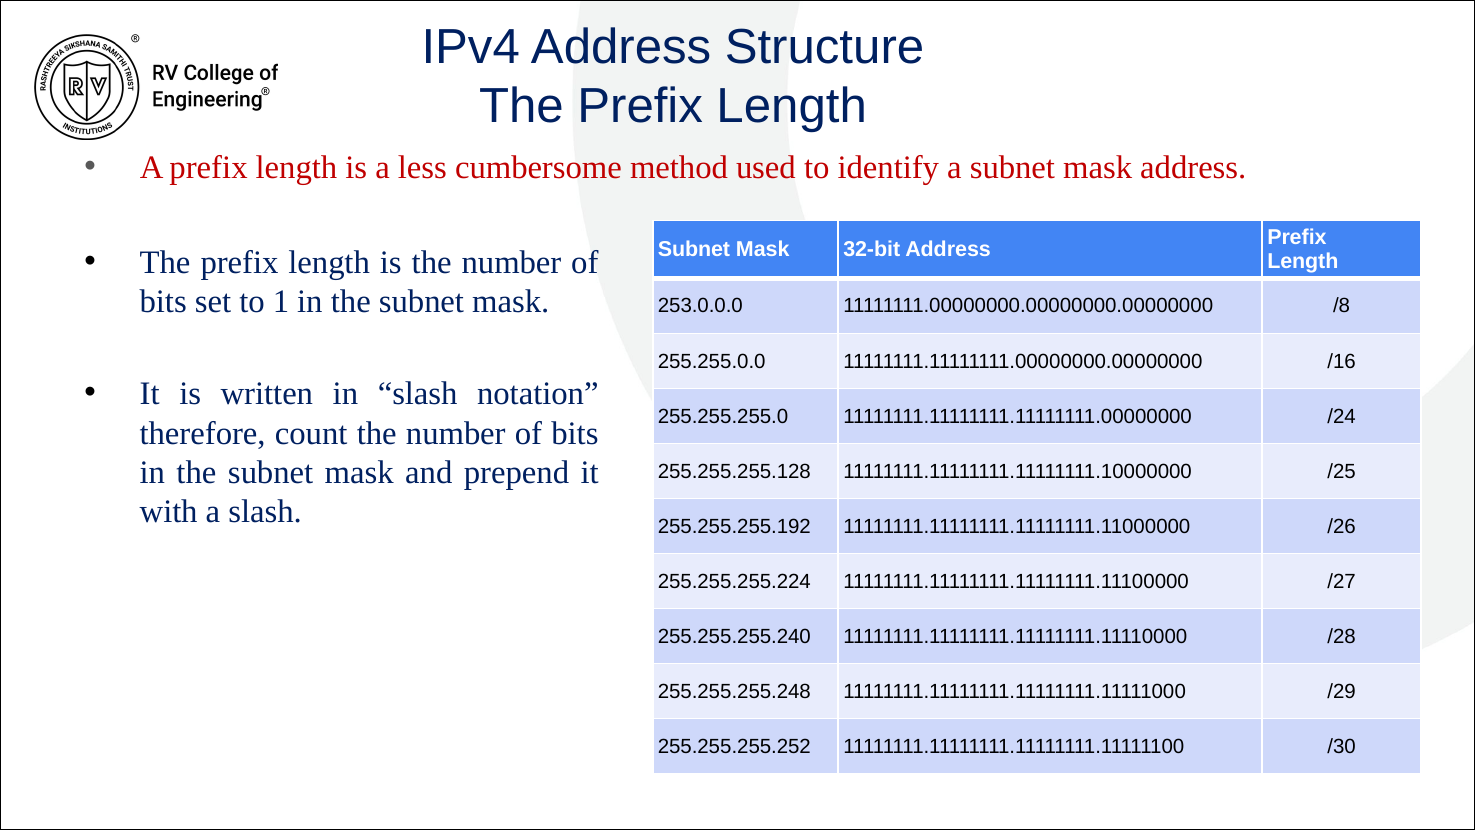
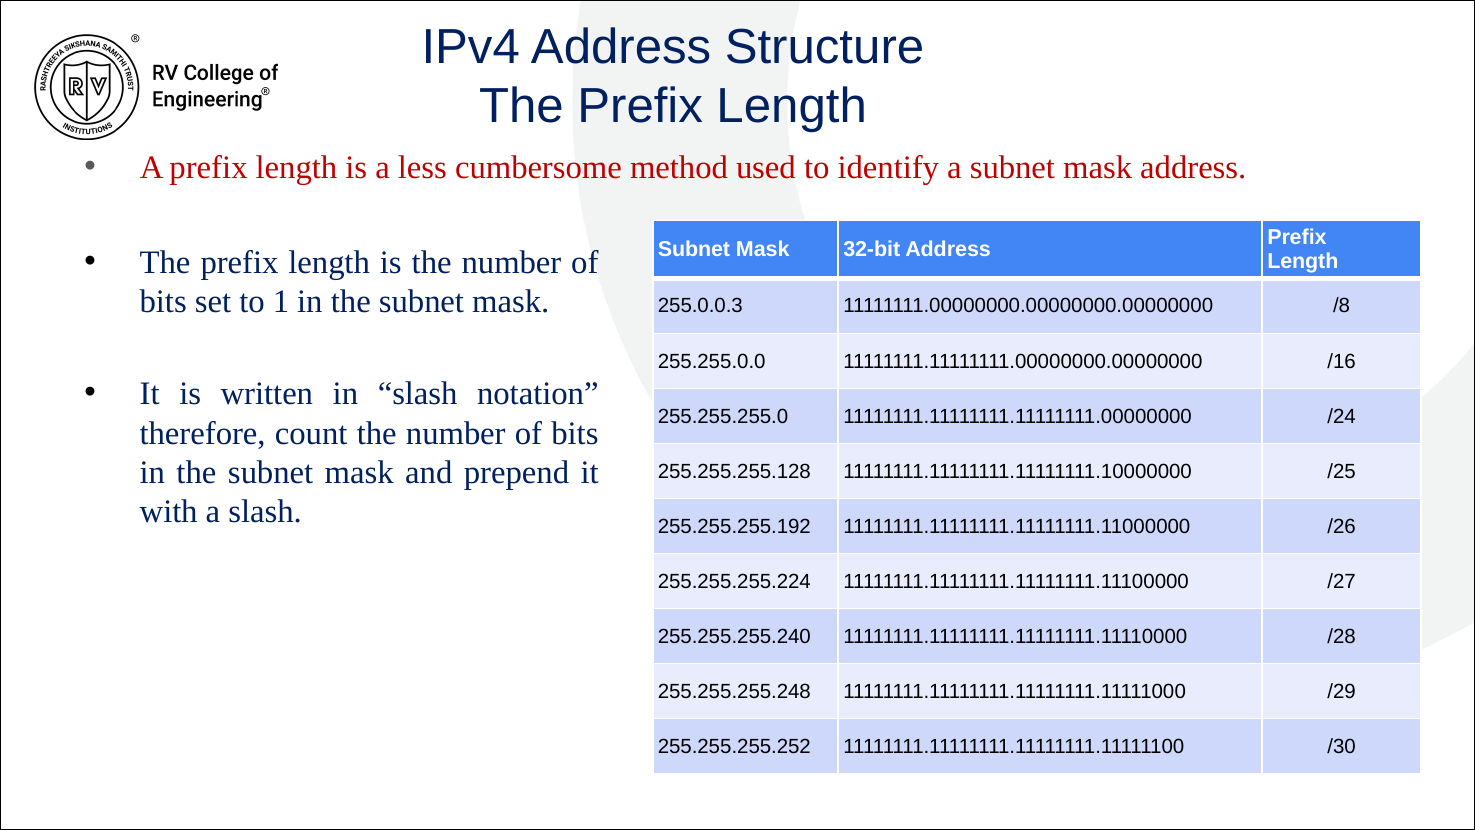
253.0.0.0: 253.0.0.0 -> 255.0.0.3 (700, 306)
